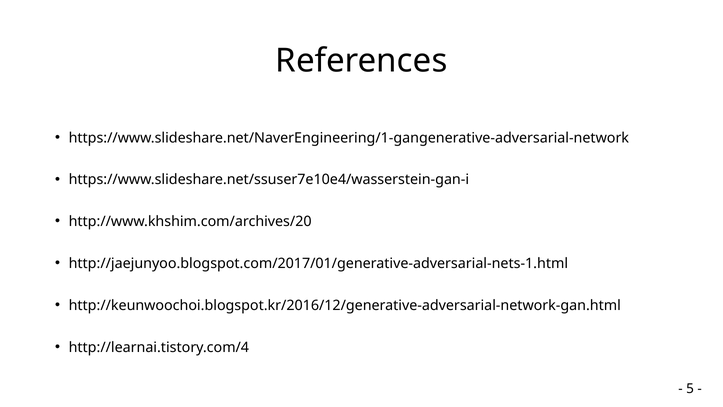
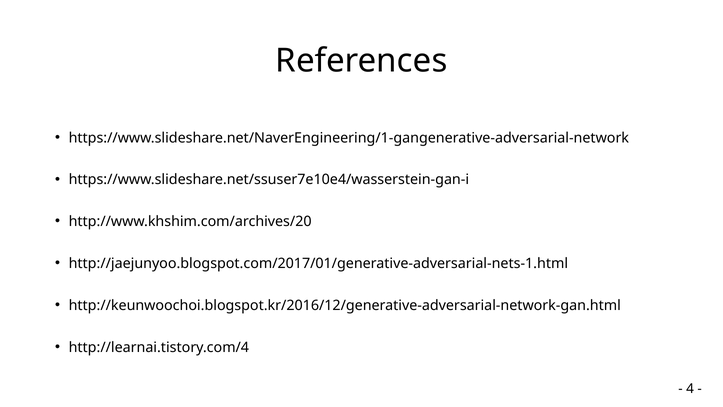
5: 5 -> 4 (690, 389)
